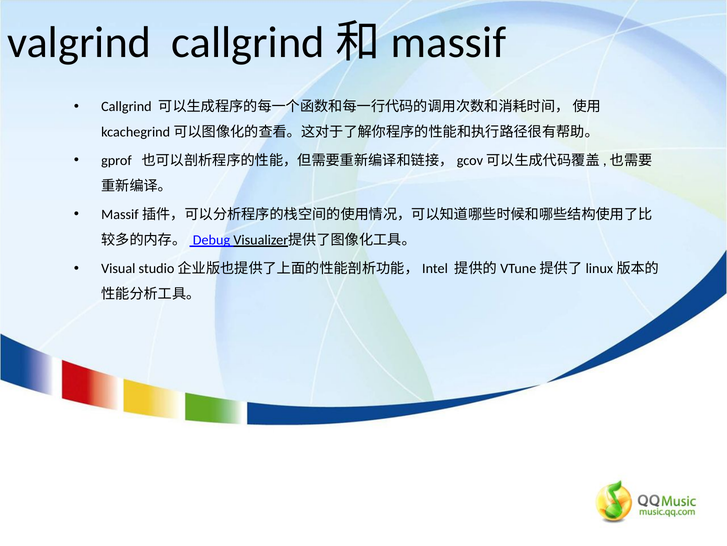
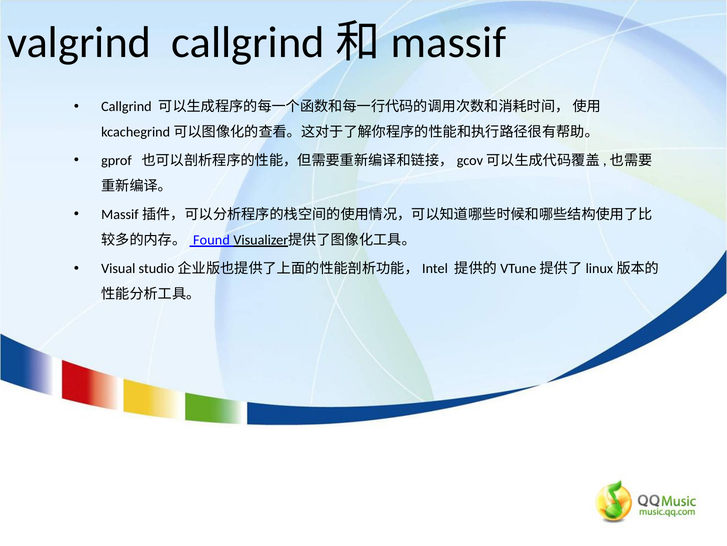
Debug: Debug -> Found (211, 240)
